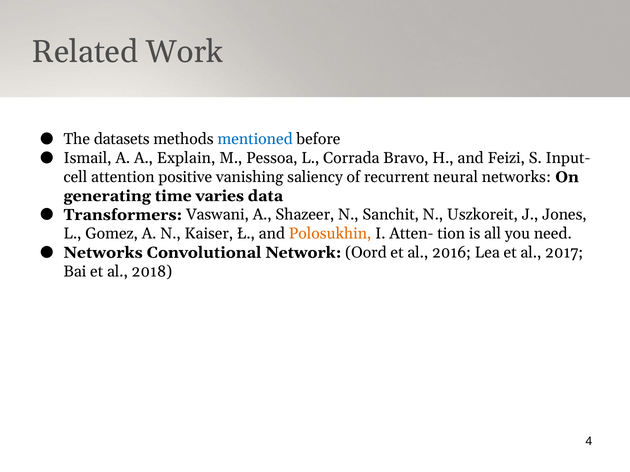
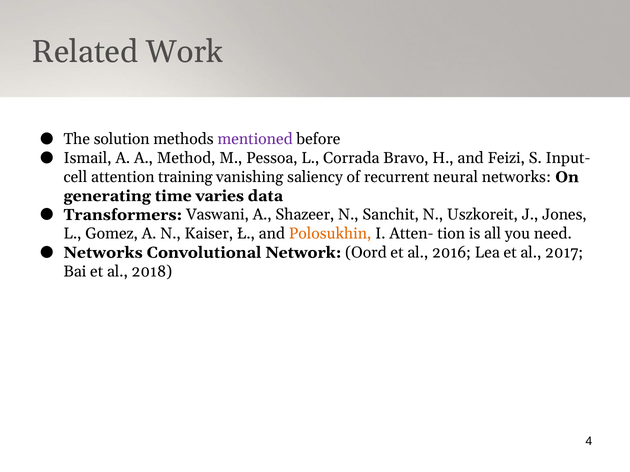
datasets: datasets -> solution (122, 139)
mentioned colour: blue -> purple (255, 139)
Explain: Explain -> Method (186, 158)
positive: positive -> training (185, 177)
